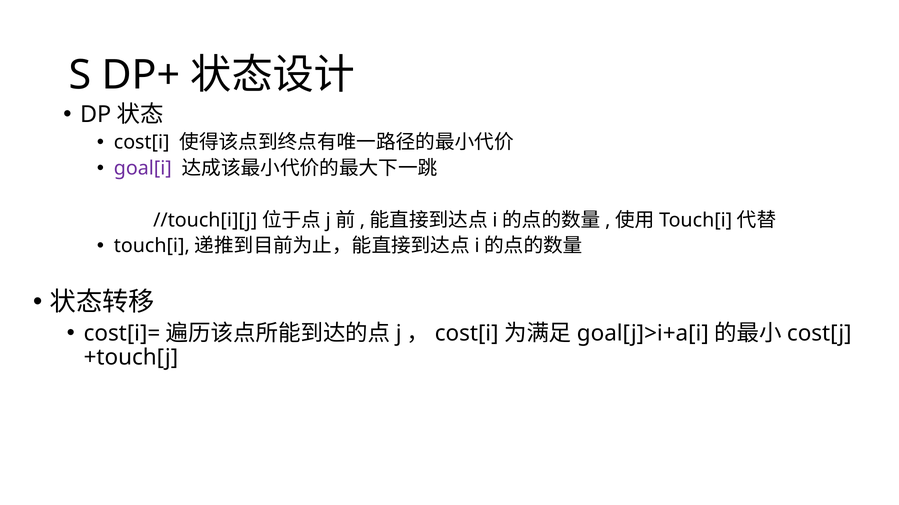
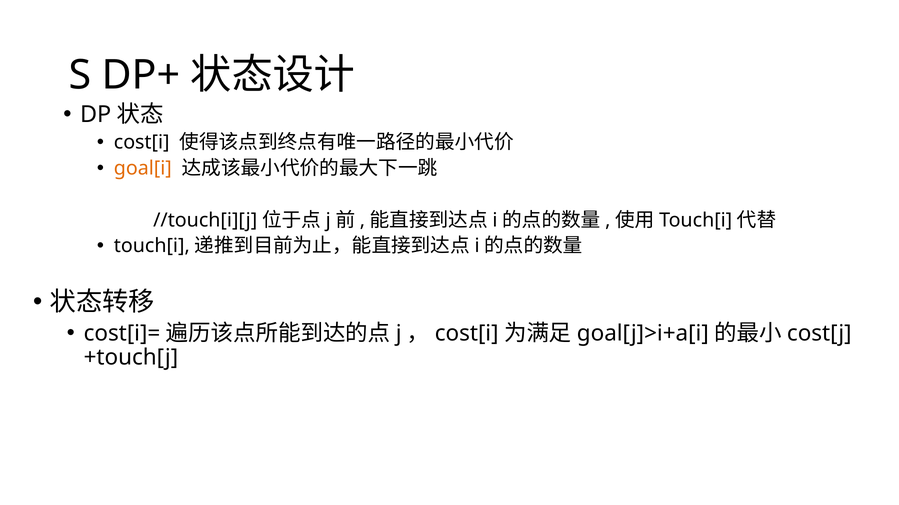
goal[i colour: purple -> orange (143, 169)
